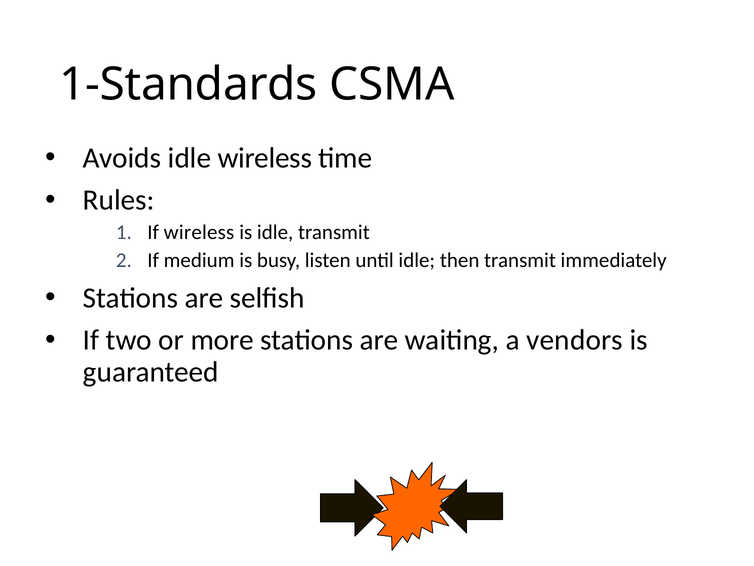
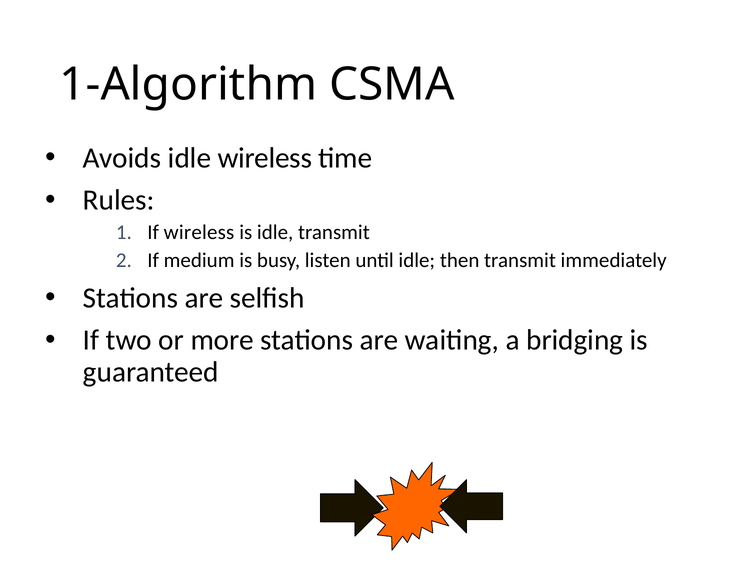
1-Standards: 1-Standards -> 1-Algorithm (188, 84)
vendors: vendors -> bridging (575, 340)
